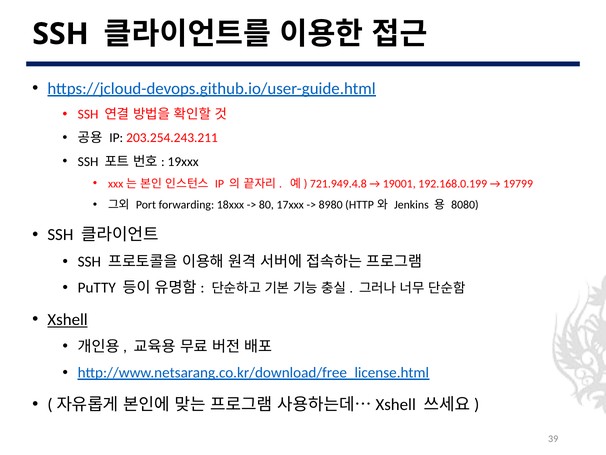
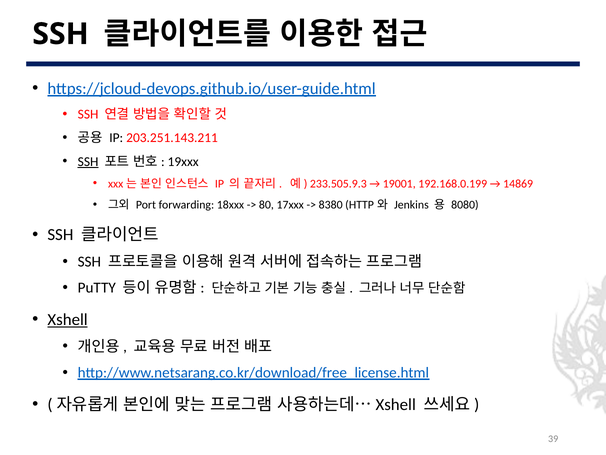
203.254.243.211: 203.254.243.211 -> 203.251.143.211 (172, 138)
SSH underline: none -> present (88, 161)
721.949.4.8: 721.949.4.8 -> 233.505.9.3 (338, 184)
19799: 19799 -> 14869 (518, 184)
8980: 8980 -> 8380 (331, 205)
